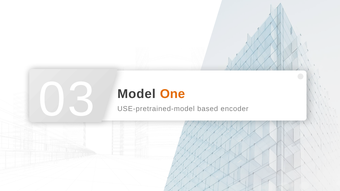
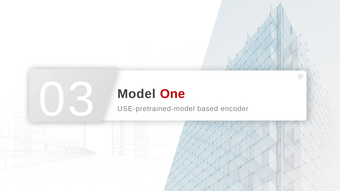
One colour: orange -> red (172, 94)
